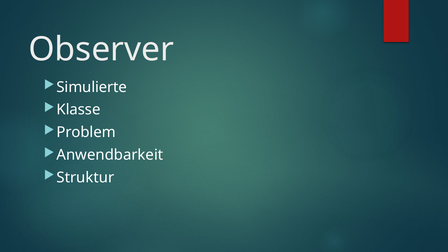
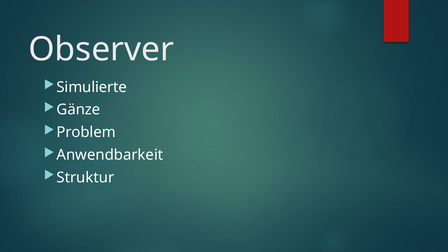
Klasse: Klasse -> Gänze (78, 110)
